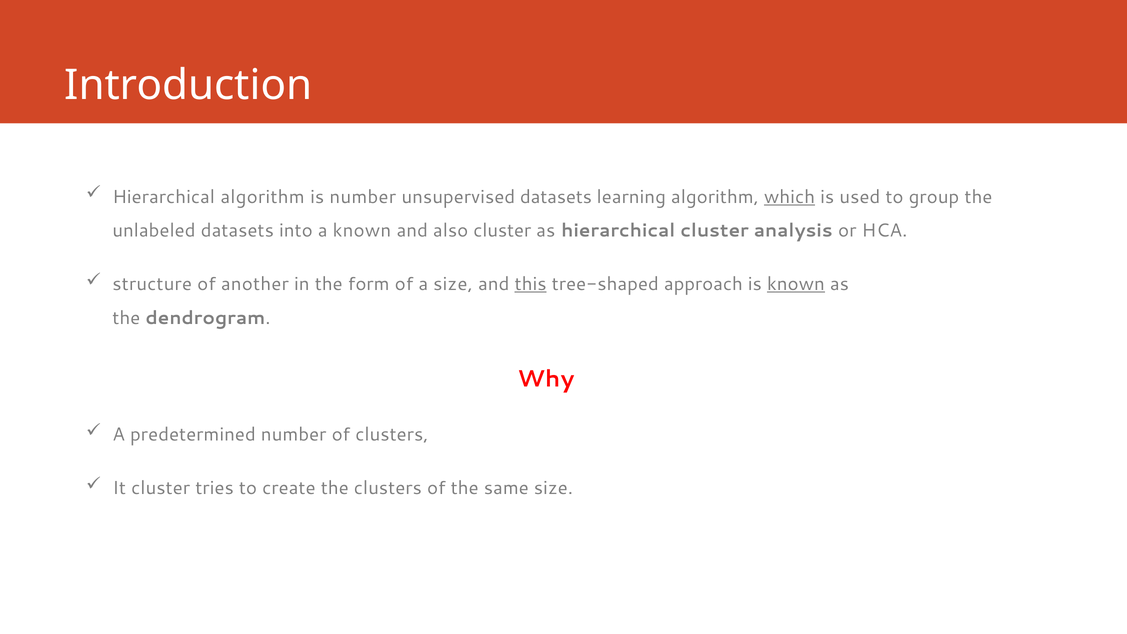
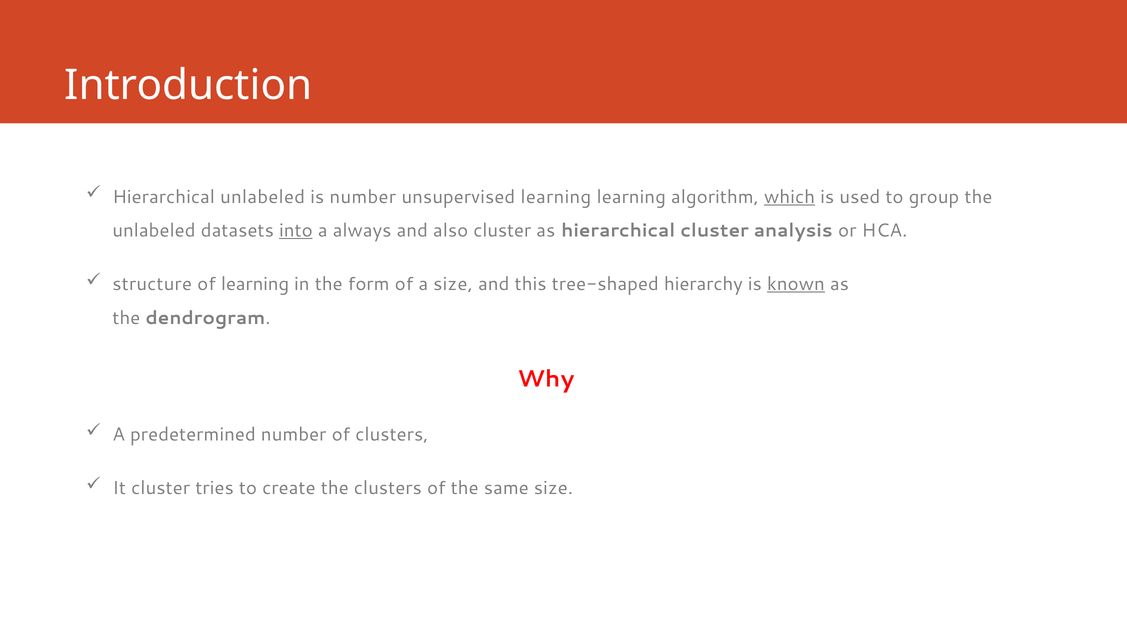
Hierarchical algorithm: algorithm -> unlabeled (263, 197)
unsupervised datasets: datasets -> learning (556, 197)
into underline: none -> present (296, 231)
a known: known -> always (362, 231)
of another: another -> learning (255, 284)
this underline: present -> none (531, 284)
approach: approach -> hierarchy (703, 284)
